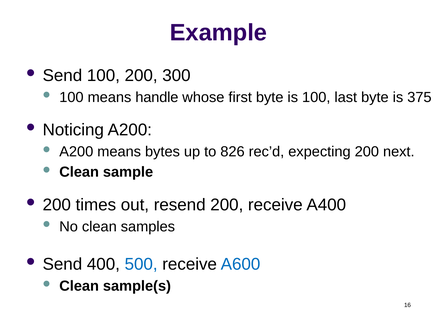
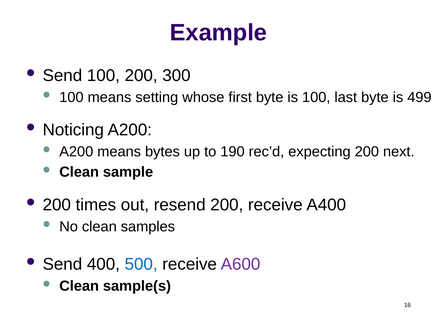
handle: handle -> setting (157, 97)
375: 375 -> 499 (419, 97)
826: 826 -> 190 (232, 152)
A600 colour: blue -> purple (241, 264)
